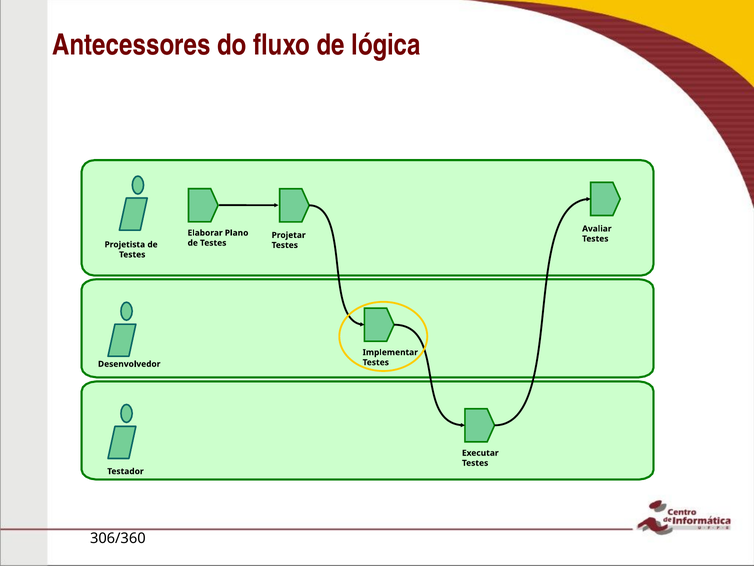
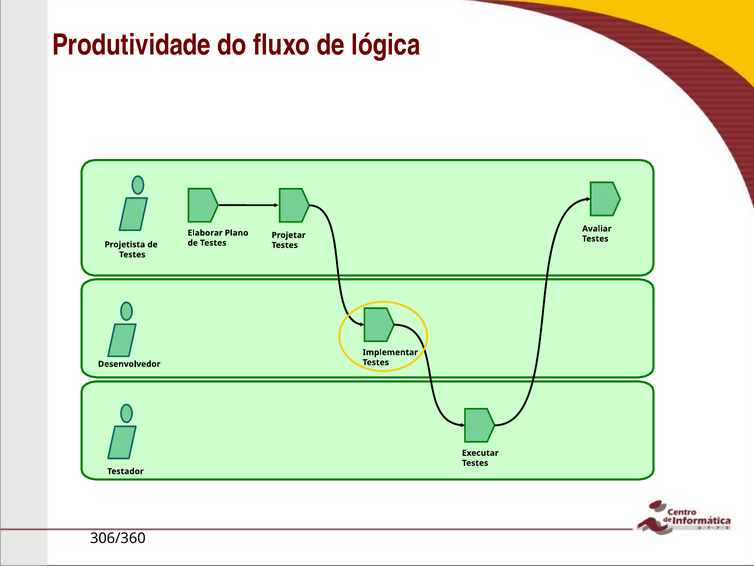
Antecessores: Antecessores -> Produtividade (131, 45)
